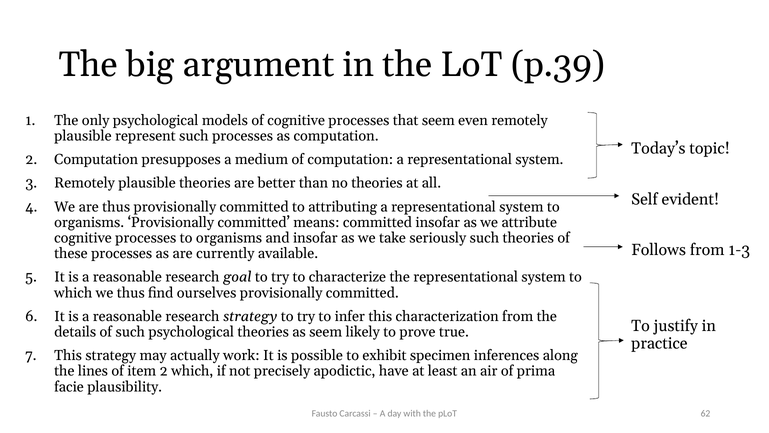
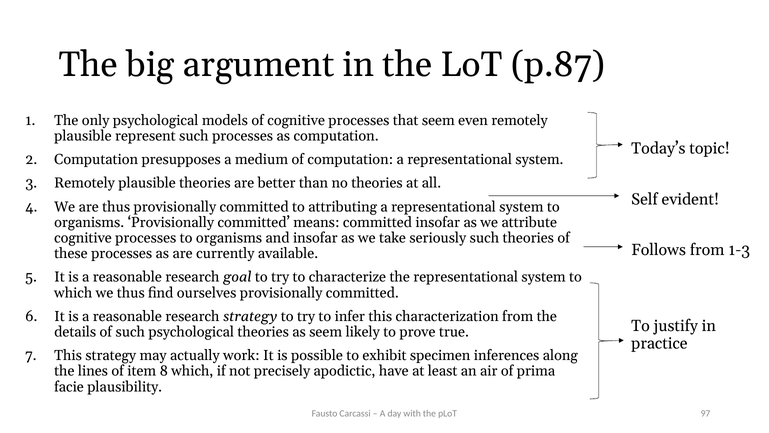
p.39: p.39 -> p.87 (558, 65)
item 2: 2 -> 8 (164, 371)
62: 62 -> 97 (705, 413)
